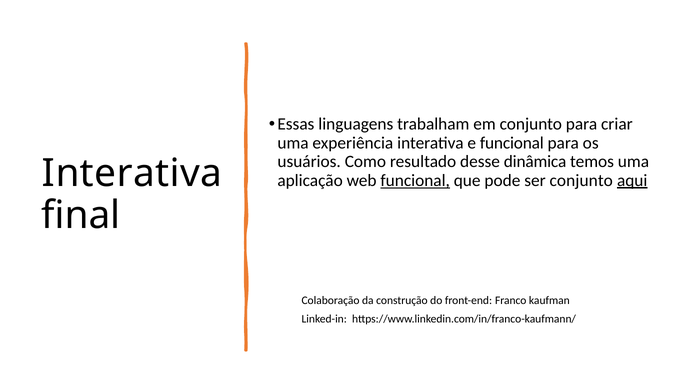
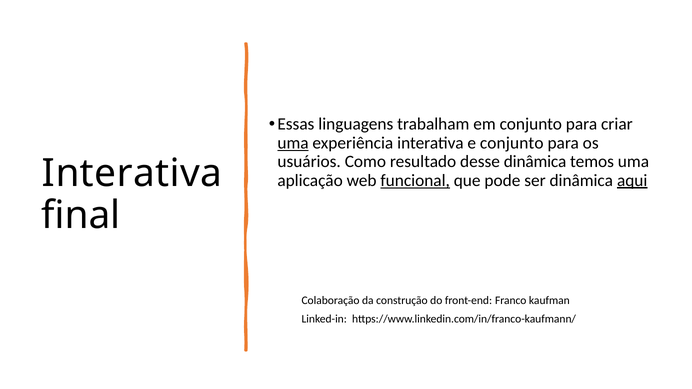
uma underline: none -> present (293, 143)
e funcional: funcional -> conjunto (512, 143)
ser conjunto: conjunto -> dinâmica (581, 181)
